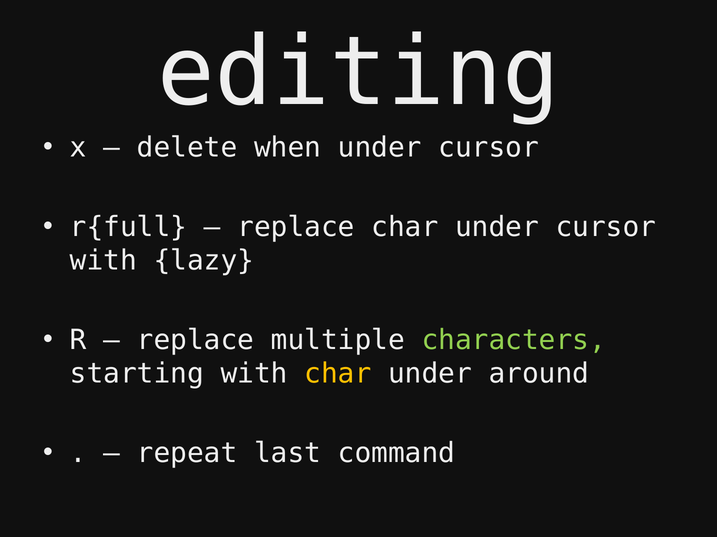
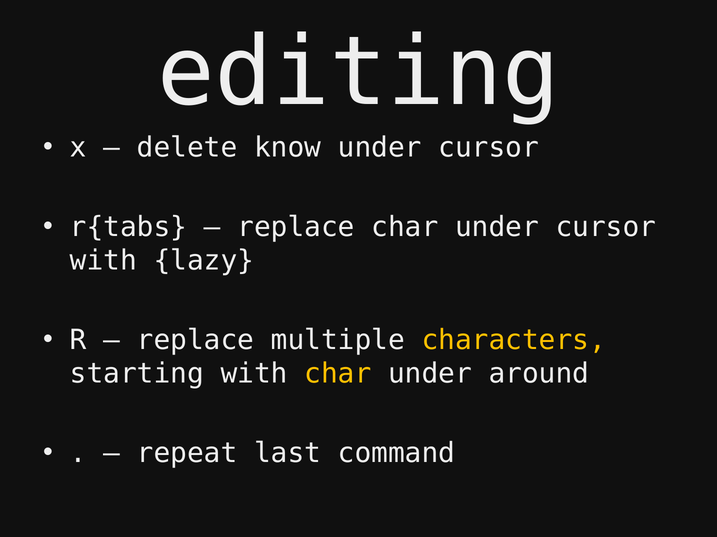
when: when -> know (288, 148)
r{full: r{full -> r{tabs (129, 227)
characters colour: light green -> yellow (514, 341)
